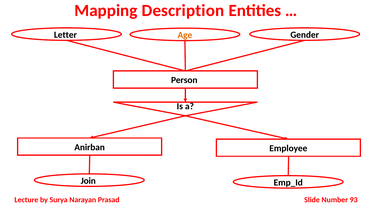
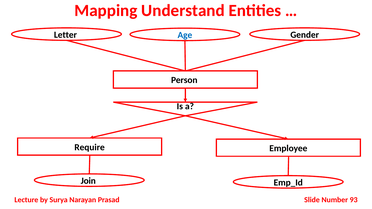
Description: Description -> Understand (183, 11)
Age colour: orange -> blue (185, 35)
Anirban: Anirban -> Require (90, 147)
